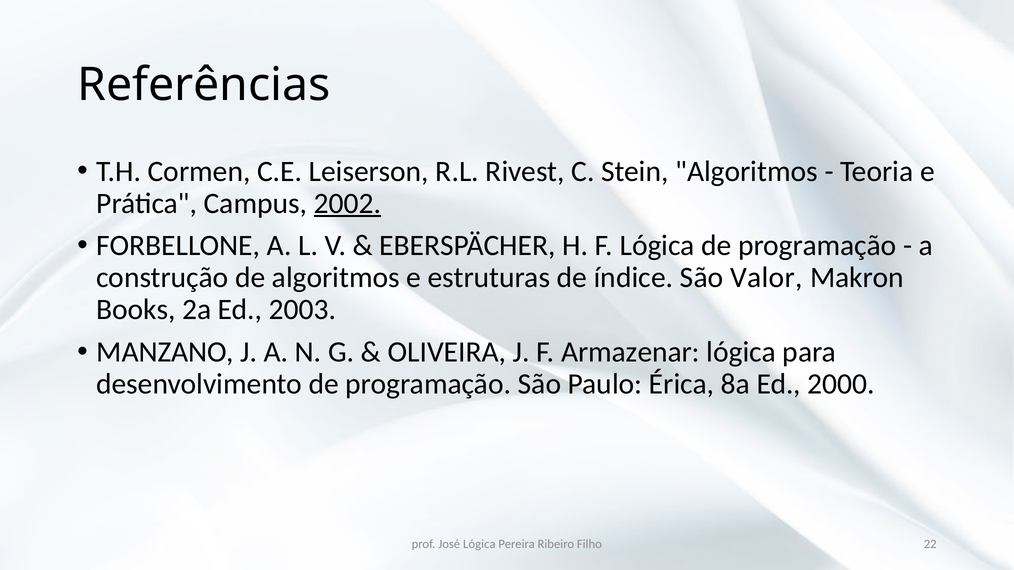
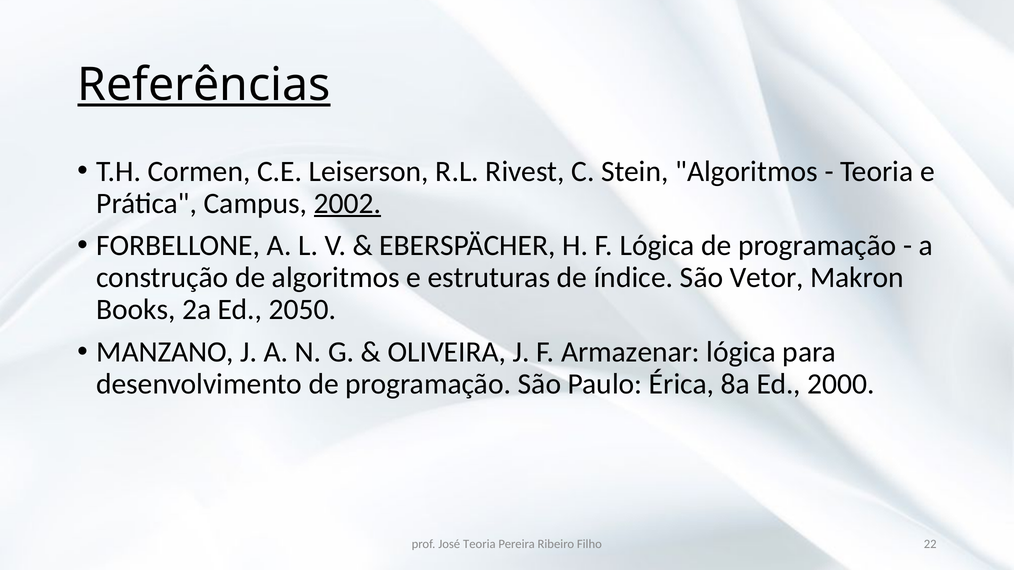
Referências underline: none -> present (204, 85)
Valor: Valor -> Vetor (767, 278)
2003: 2003 -> 2050 (303, 310)
José Lógica: Lógica -> Teoria (479, 545)
